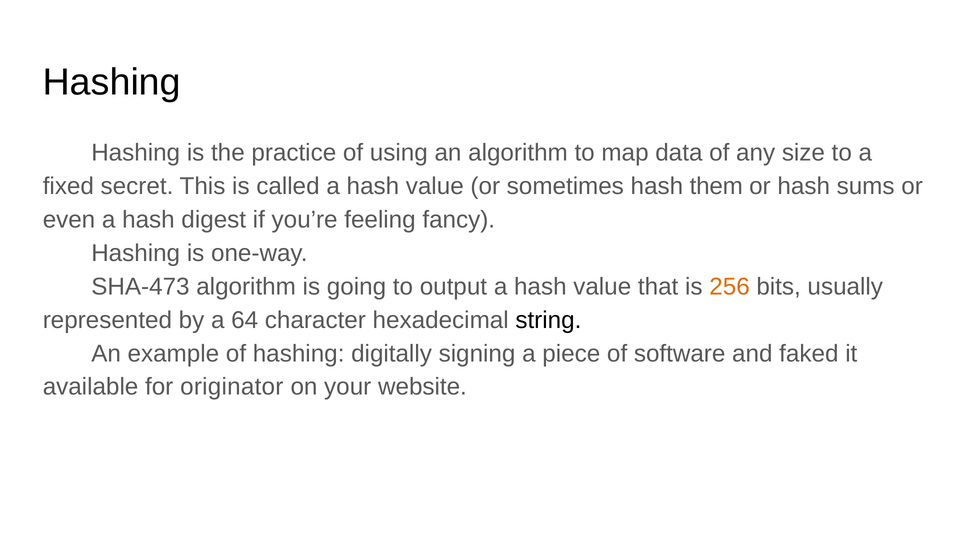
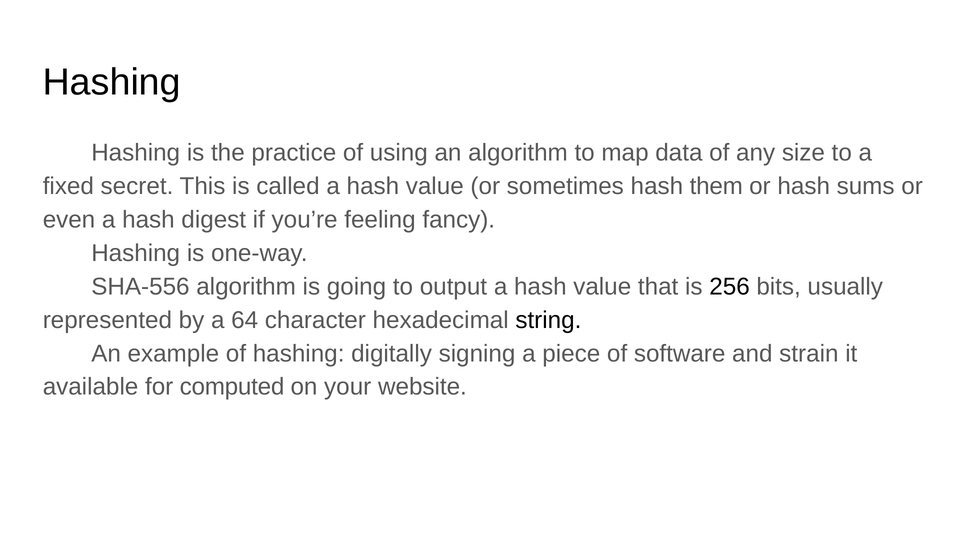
SHA-473: SHA-473 -> SHA-556 (140, 286)
256 colour: orange -> black (730, 286)
faked: faked -> strain (809, 353)
originator: originator -> computed (232, 387)
